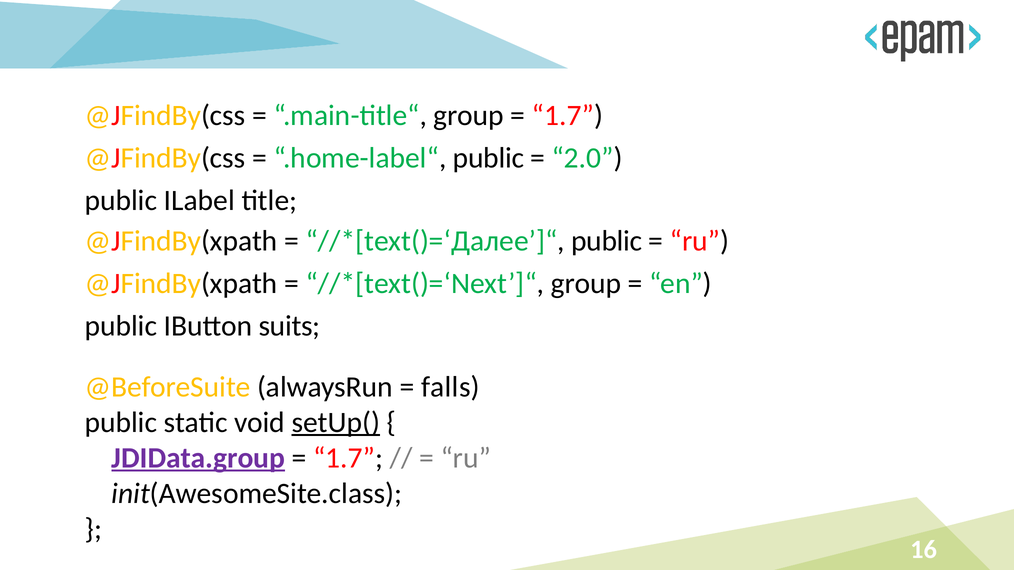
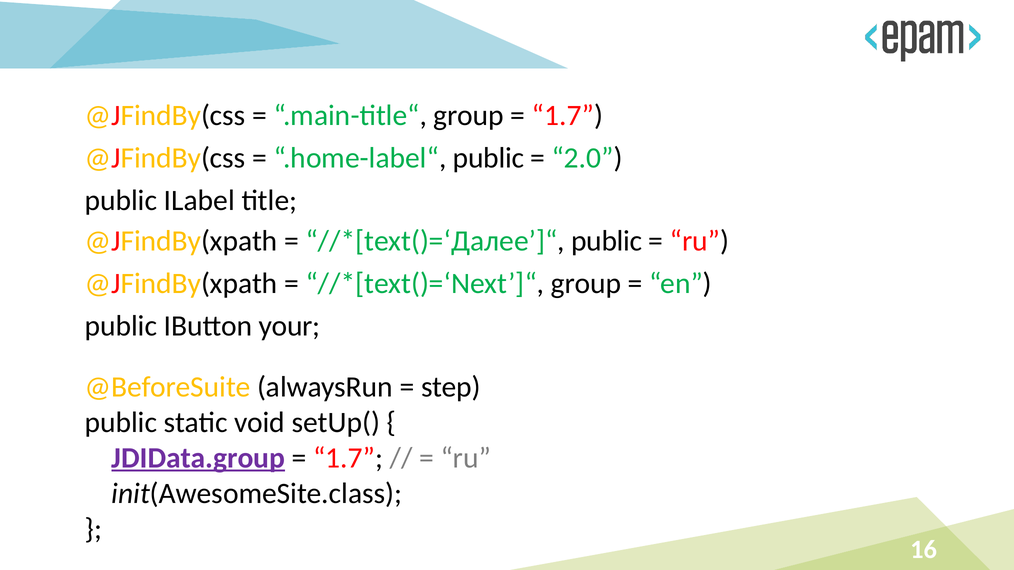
suits: suits -> your (289, 326)
falls: falls -> step (451, 387)
setUp( underline: present -> none (336, 423)
